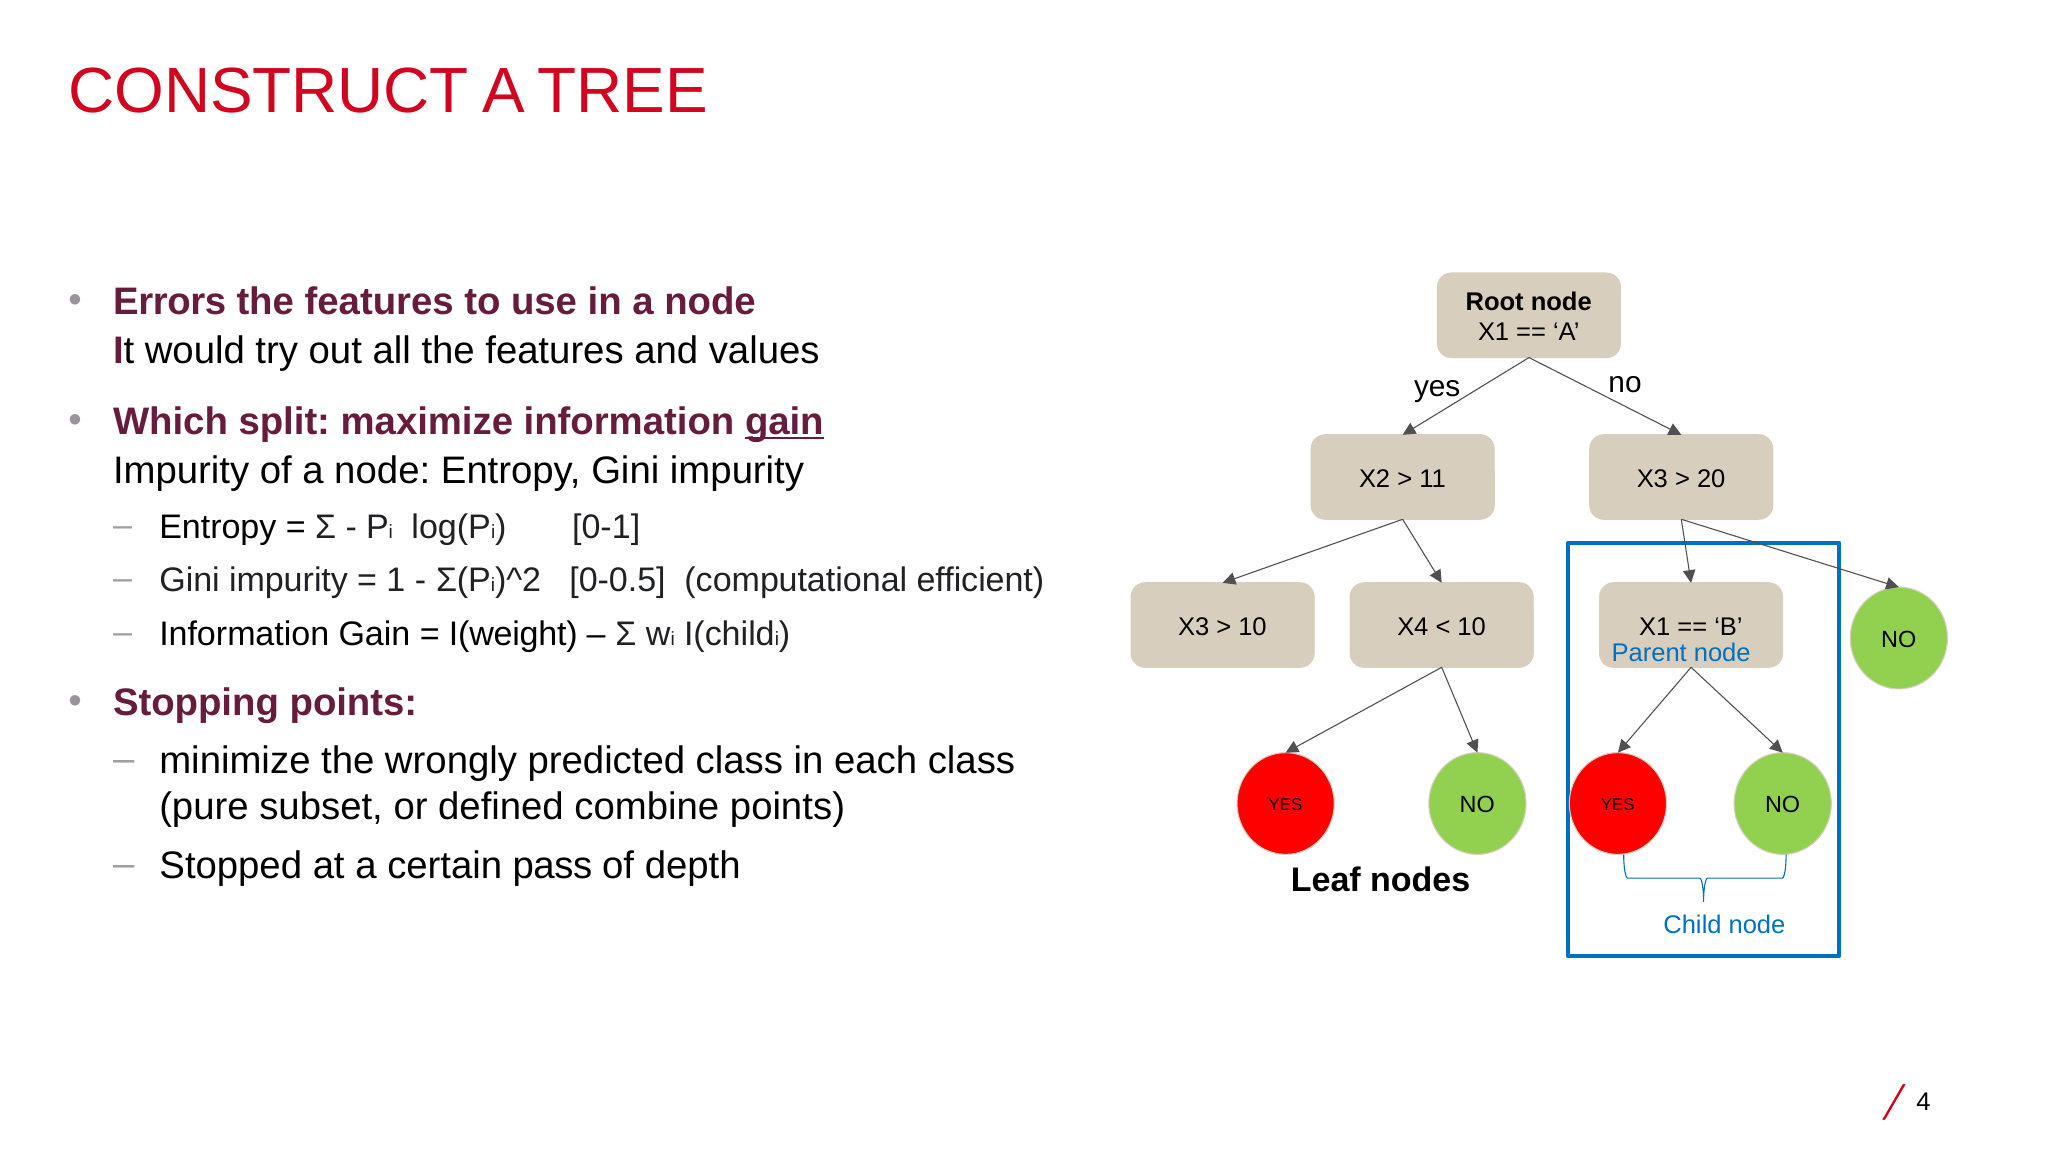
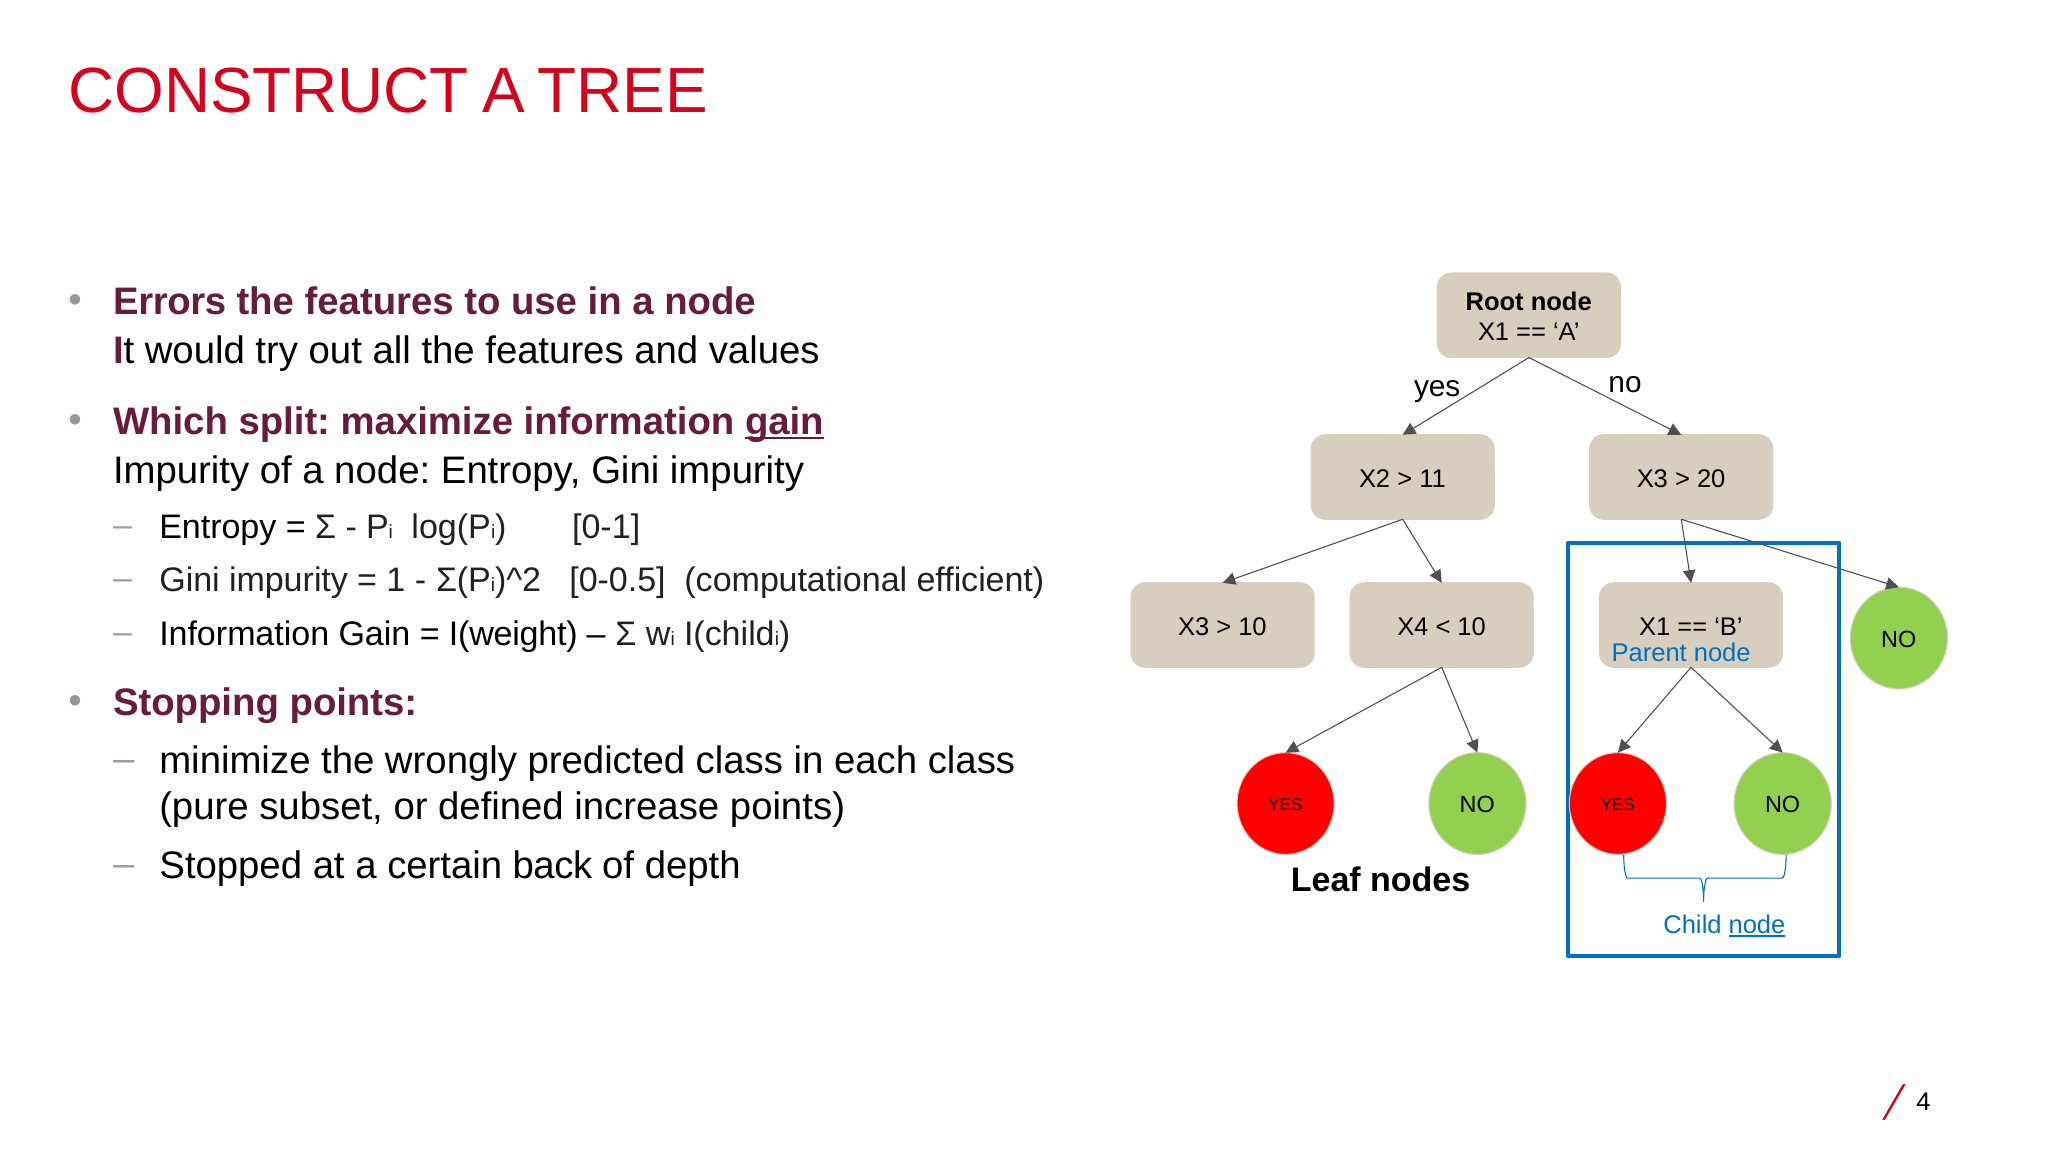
combine: combine -> increase (647, 807)
pass: pass -> back (552, 866)
node underline: none -> present (1757, 925)
